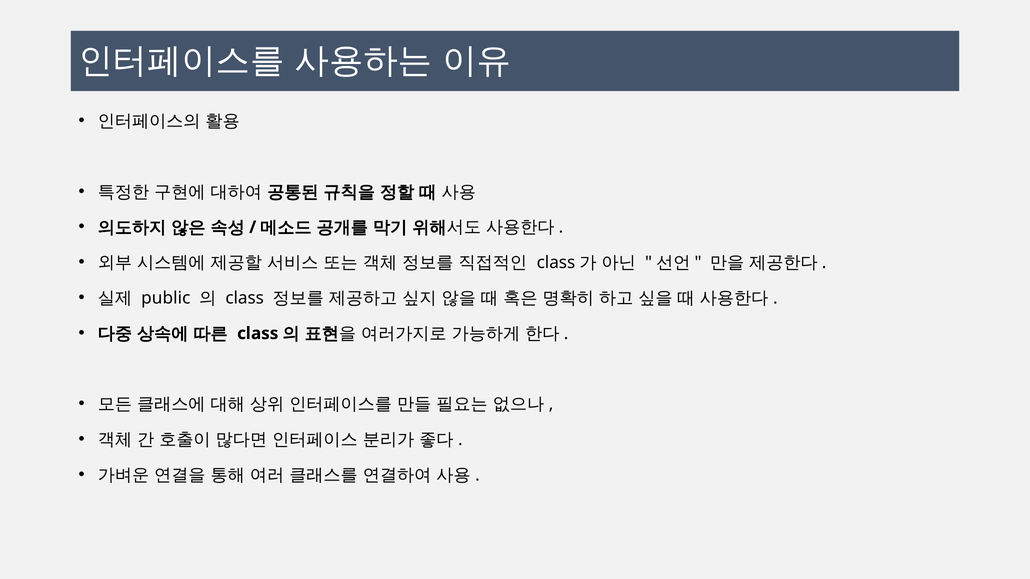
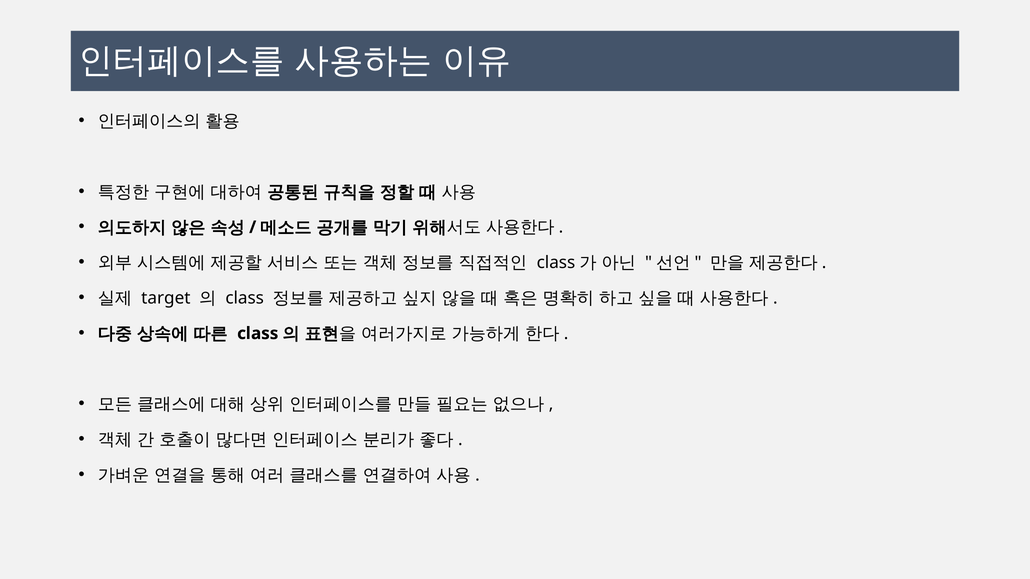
public: public -> target (166, 298)
